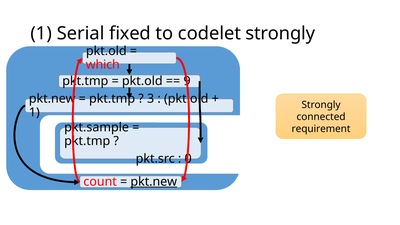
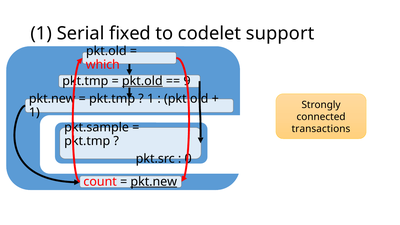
codelet strongly: strongly -> support (280, 34)
pkt.old underline: none -> present (142, 81)
3: 3 -> 1 (151, 99)
requirement: requirement -> transactions (321, 129)
